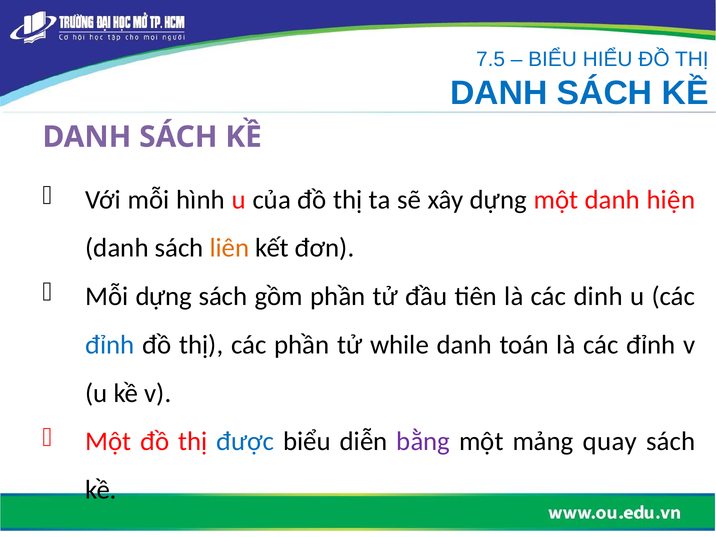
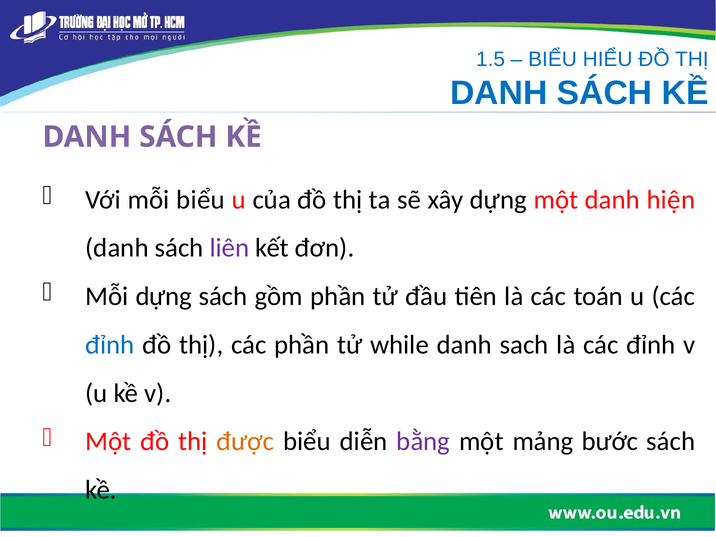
7.5: 7.5 -> 1.5 (491, 59)
mỗi hình: hình -> biểu (201, 200)
liên colour: orange -> purple (229, 248)
dinh: dinh -> toán (598, 296)
toán: toán -> sach (524, 345)
được colour: blue -> orange (245, 442)
quay: quay -> bước (610, 442)
